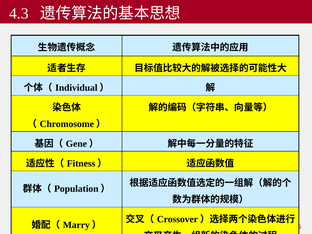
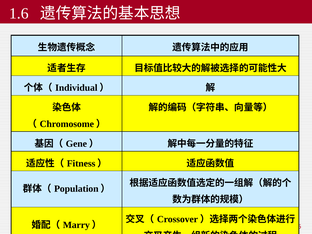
4.3: 4.3 -> 1.6 (19, 14)
